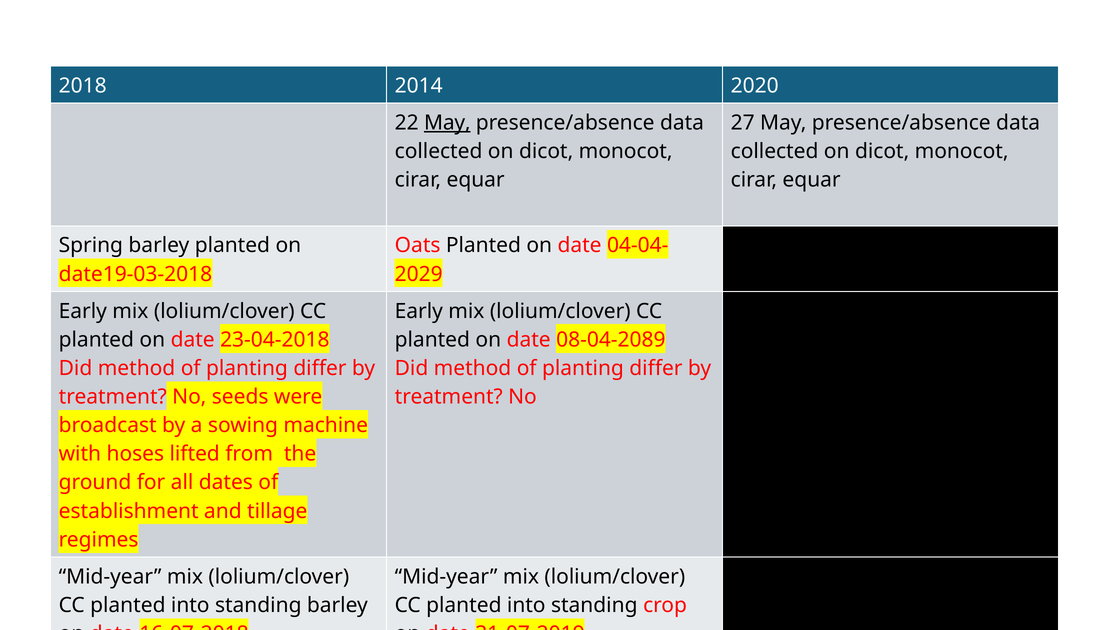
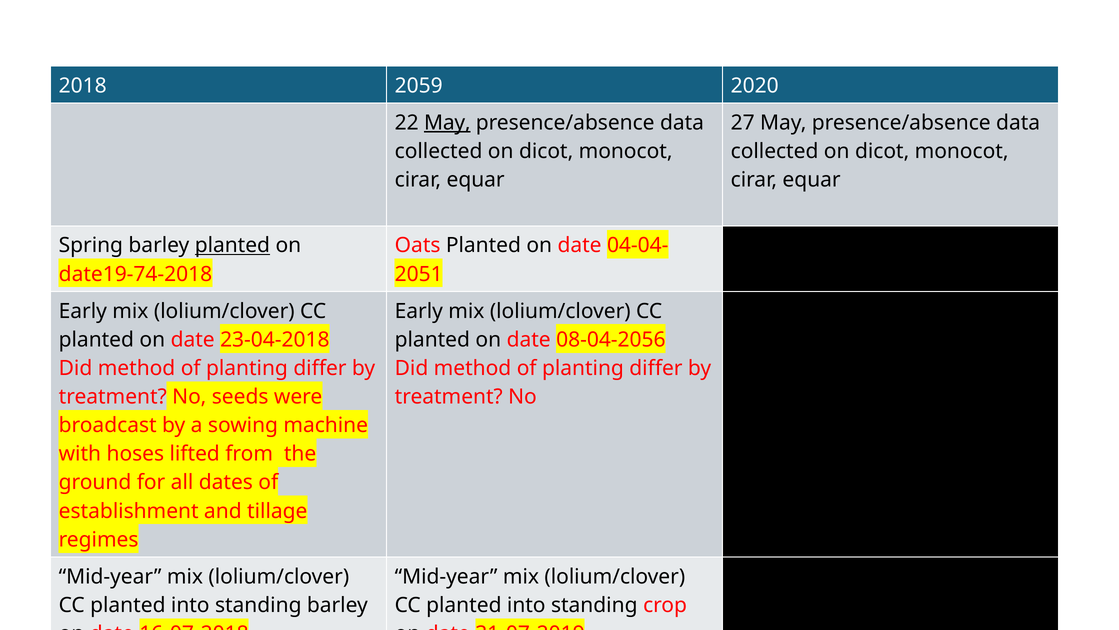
2014: 2014 -> 2059 (419, 86)
planted underline: none -> present (232, 245)
date19-03-2018: date19-03-2018 -> date19-74-2018 (135, 274)
2029: 2029 -> 2051 (419, 274)
08-04-2089: 08-04-2089 -> 08-04-2056 (611, 339)
